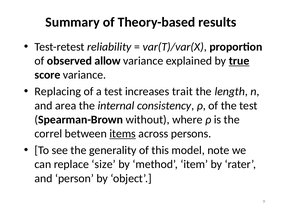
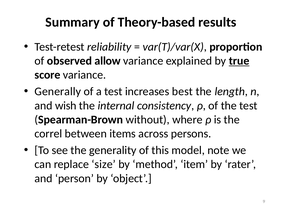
Replacing: Replacing -> Generally (58, 92)
trait: trait -> best (182, 92)
area: area -> wish (66, 106)
items underline: present -> none (123, 134)
